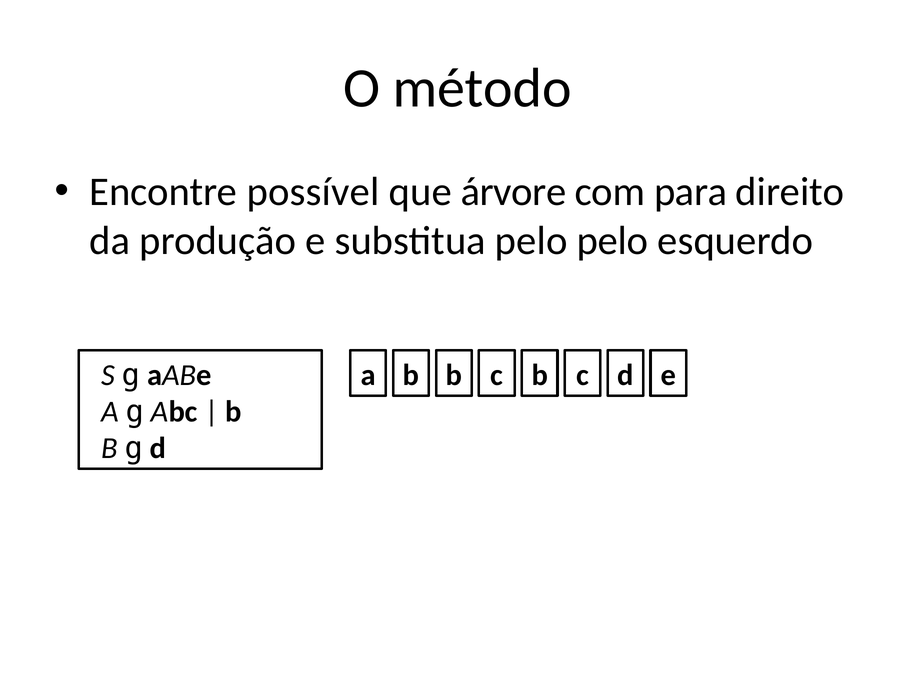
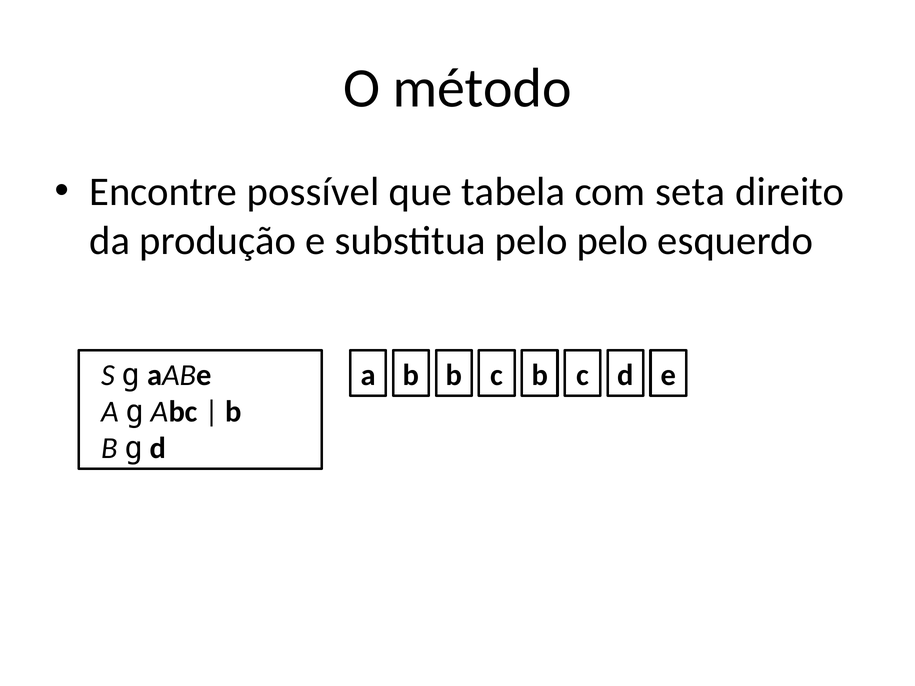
árvore: árvore -> tabela (513, 192)
para: para -> seta (690, 192)
